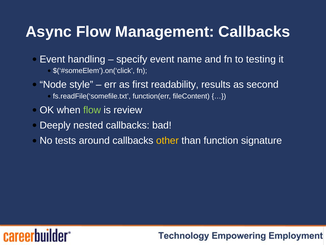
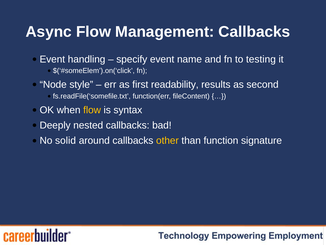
flow colour: light green -> yellow (92, 110)
review: review -> syntax (128, 110)
tests: tests -> solid (66, 140)
